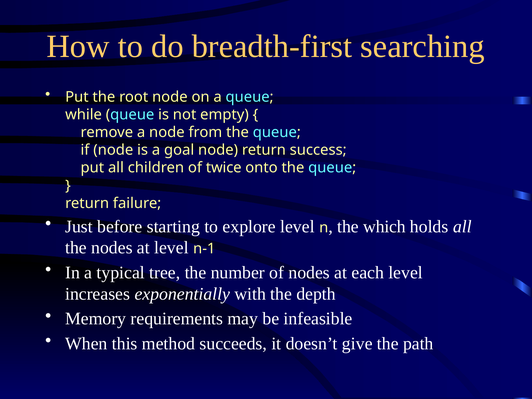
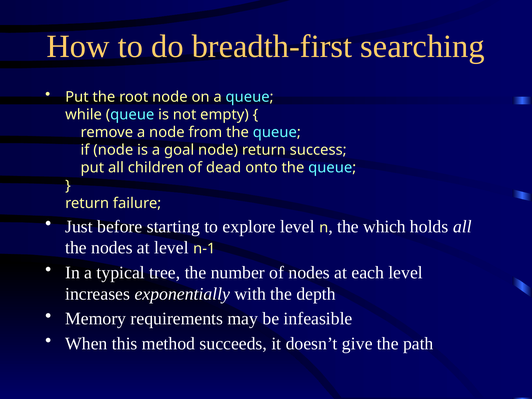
twice: twice -> dead (224, 168)
